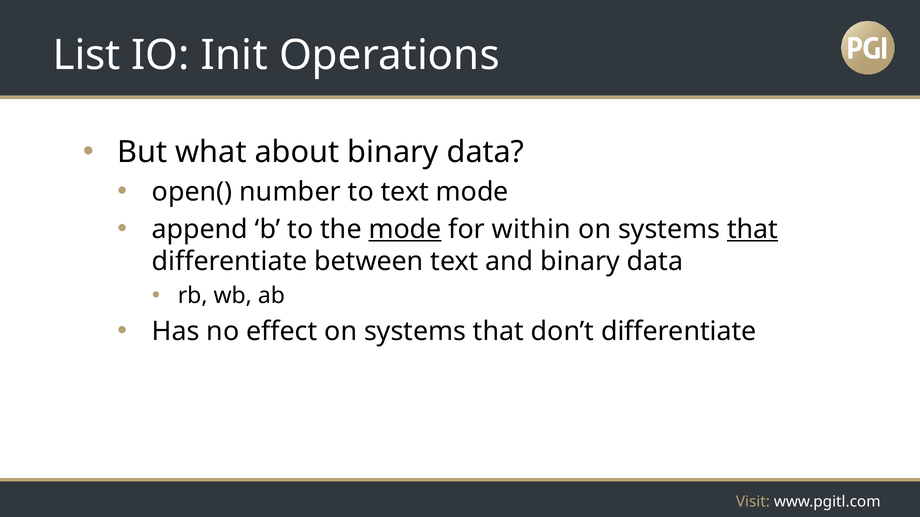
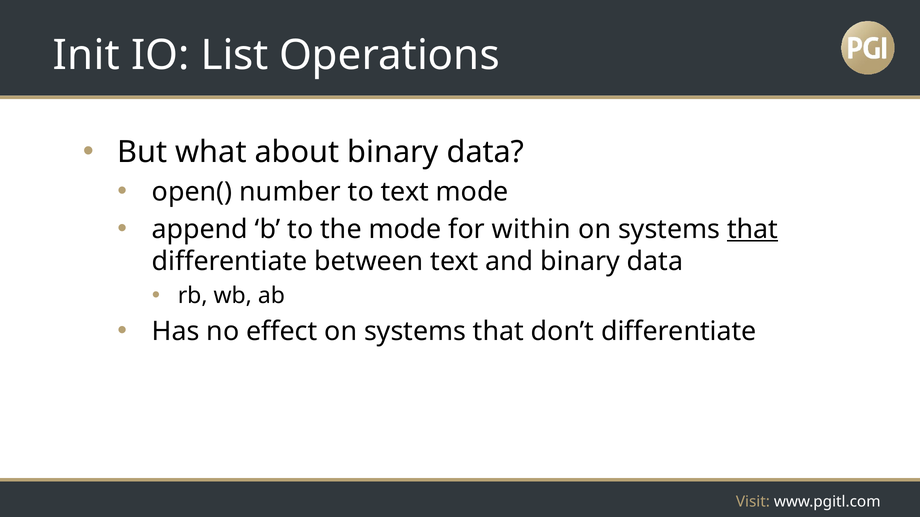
List: List -> Init (86, 56)
Init: Init -> List (235, 56)
mode underline: present -> none (405, 230)
